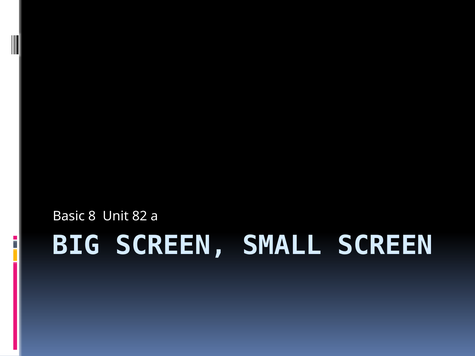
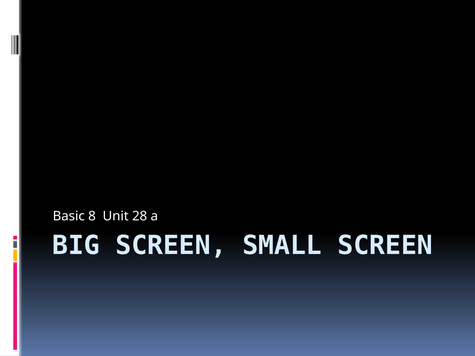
82: 82 -> 28 (140, 216)
